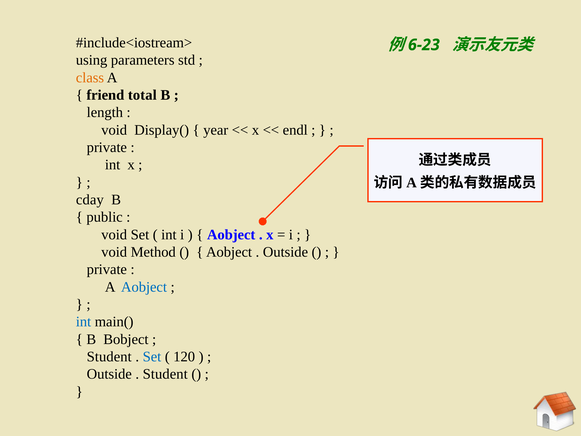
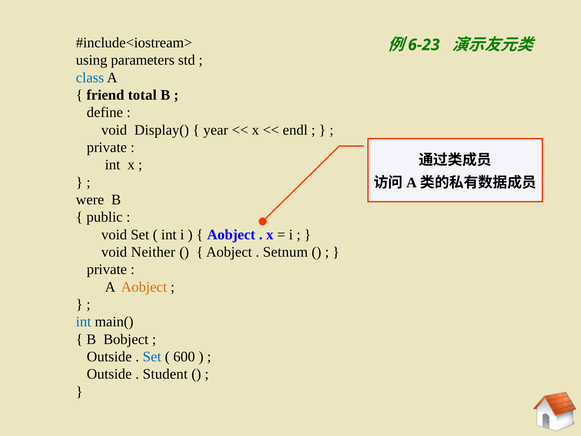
class colour: orange -> blue (90, 78)
length: length -> define (105, 112)
cday: cday -> were (90, 200)
Method: Method -> Neither (153, 252)
Outside: Outside -> Setnum (285, 252)
Aobject colour: blue -> orange (144, 287)
Student: Student -> Outside (109, 356)
120: 120 -> 600 (184, 356)
